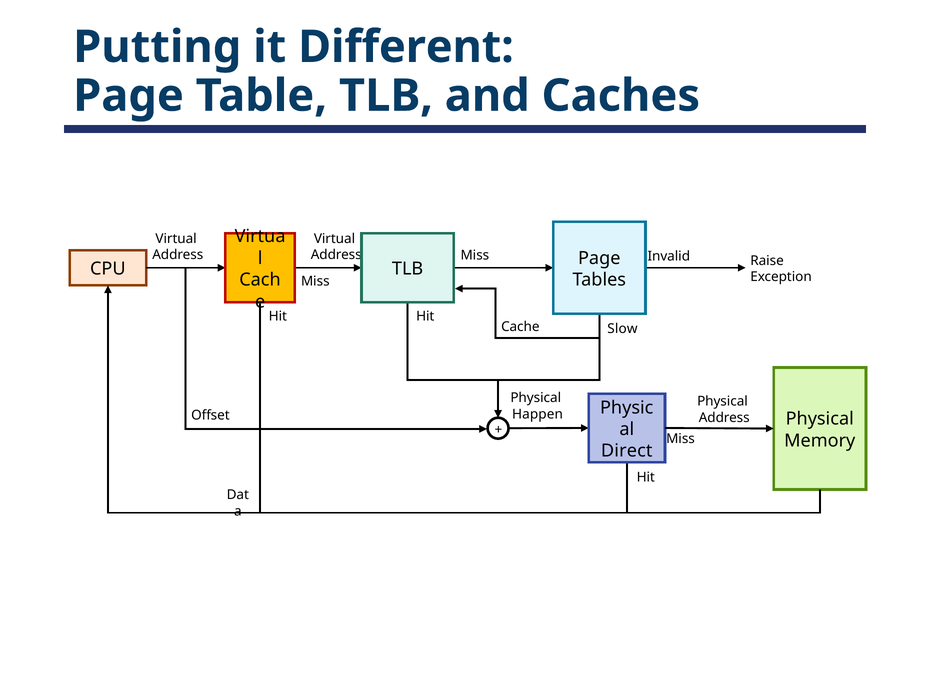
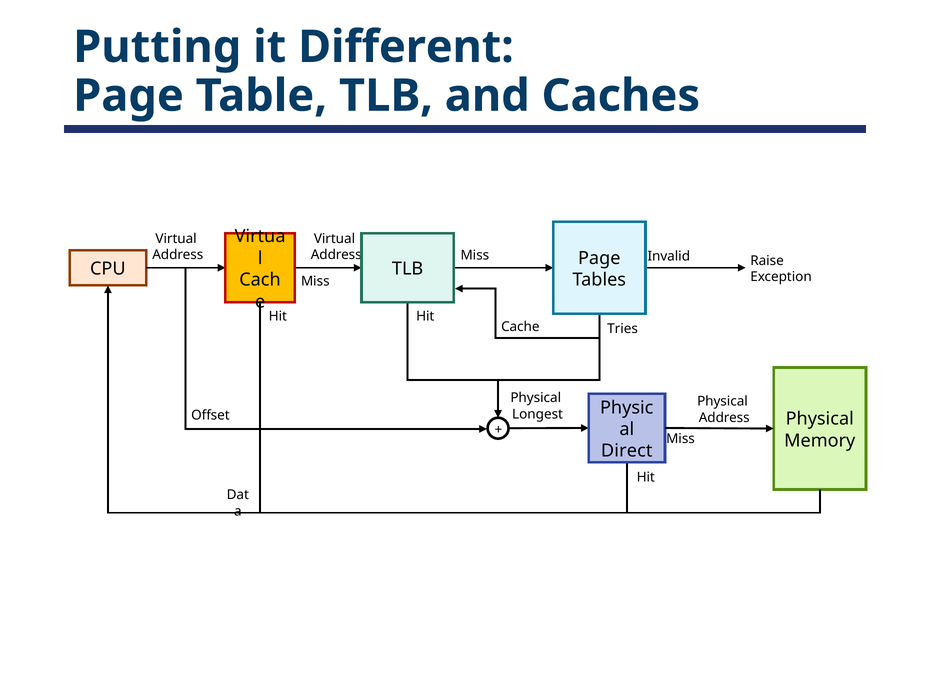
Slow: Slow -> Tries (623, 329)
Happen: Happen -> Longest (538, 414)
